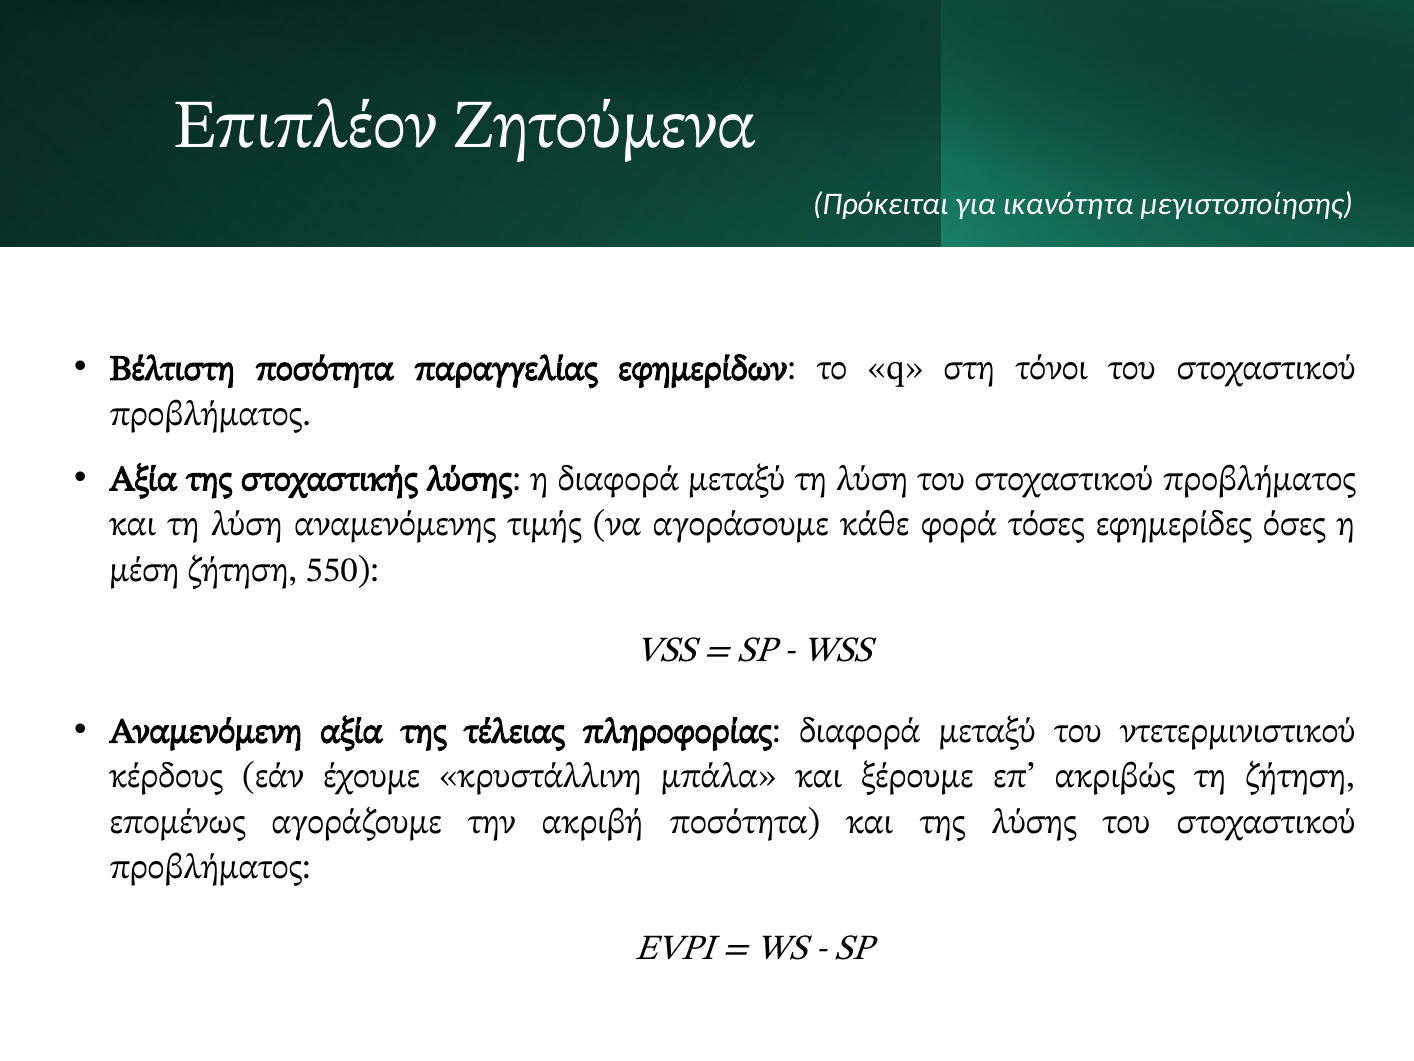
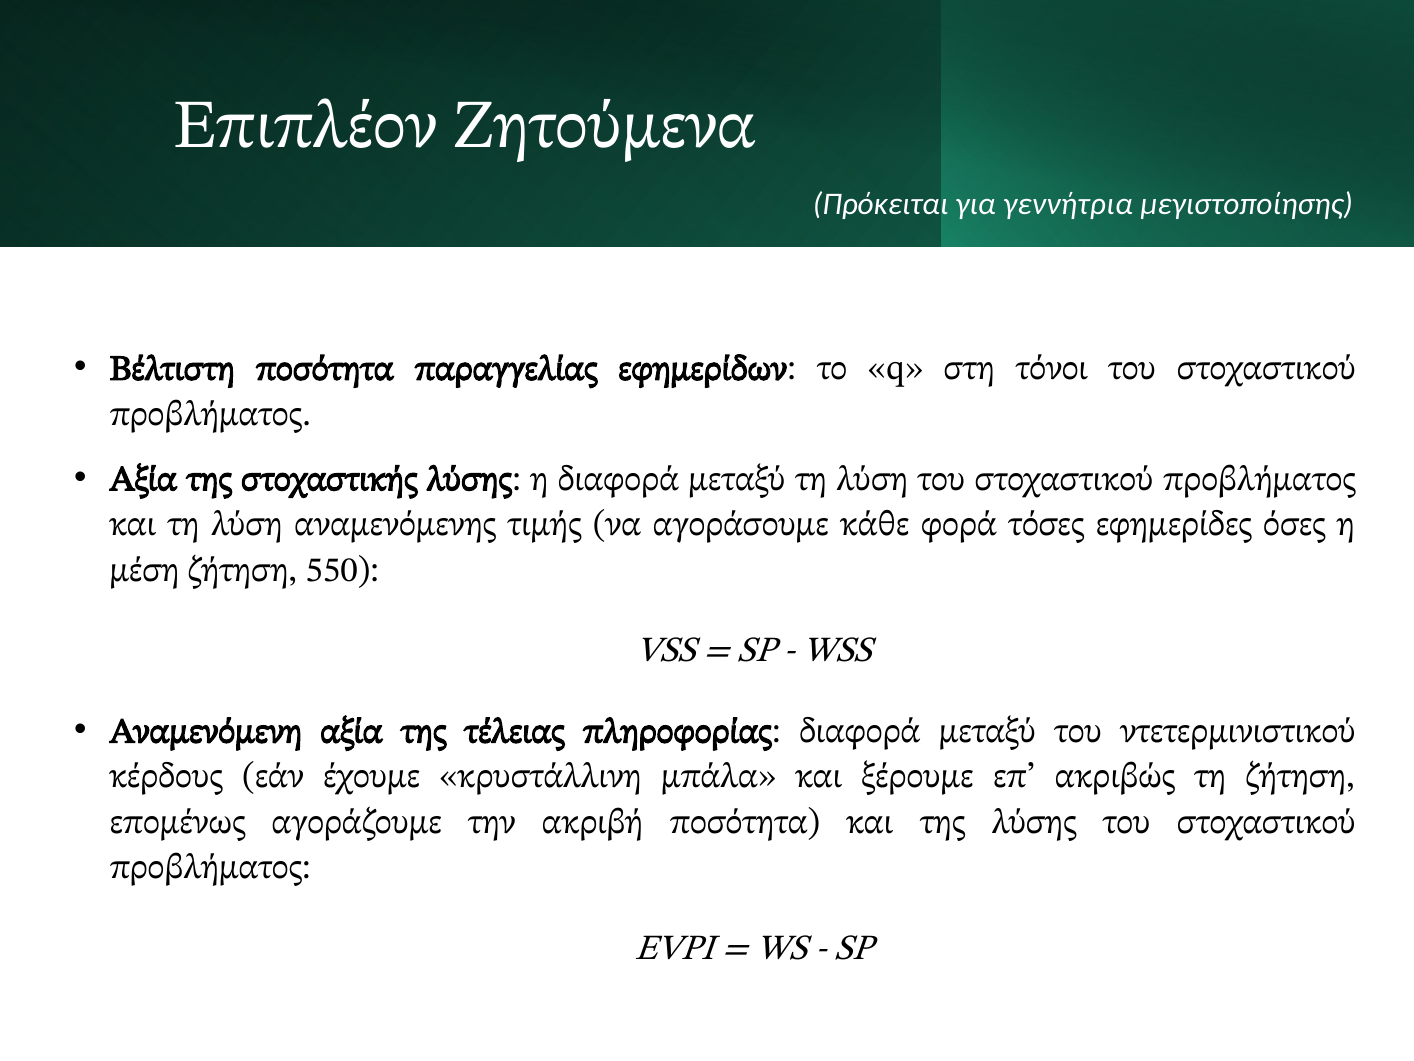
ικανότητα: ικανότητα -> γεννήτρια (1068, 204)
